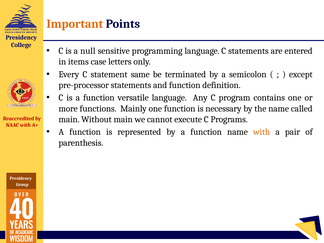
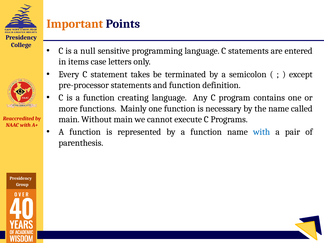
same: same -> takes (140, 74)
versatile: versatile -> creating (133, 98)
with colour: orange -> blue (262, 132)
